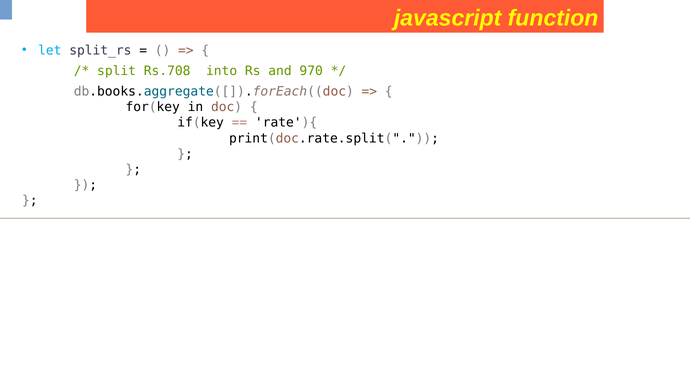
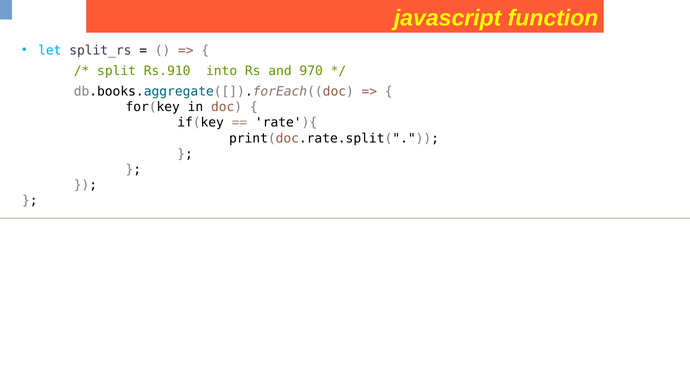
Rs.708: Rs.708 -> Rs.910 (167, 71)
